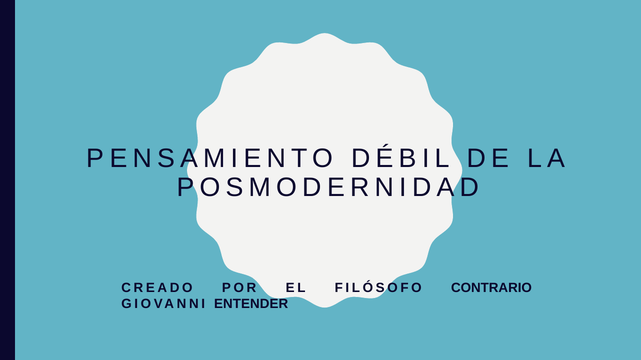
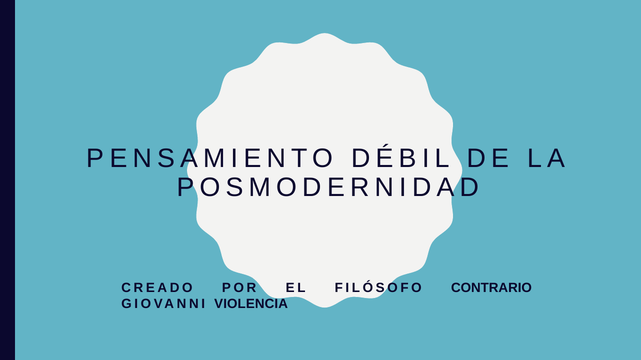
ENTENDER: ENTENDER -> VIOLENCIA (251, 304)
